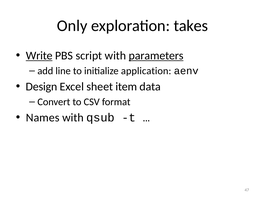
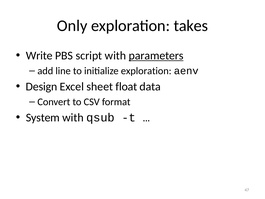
Write underline: present -> none (39, 56)
initialize application: application -> exploration (146, 71)
item: item -> float (126, 87)
Names: Names -> System (43, 117)
